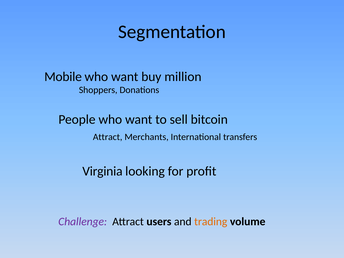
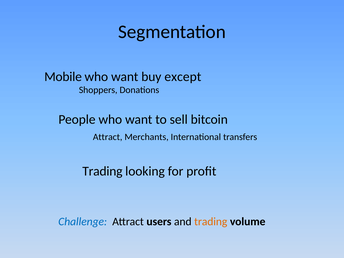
million: million -> except (183, 77)
Virginia: Virginia -> Trading (102, 171)
Challenge colour: purple -> blue (83, 221)
